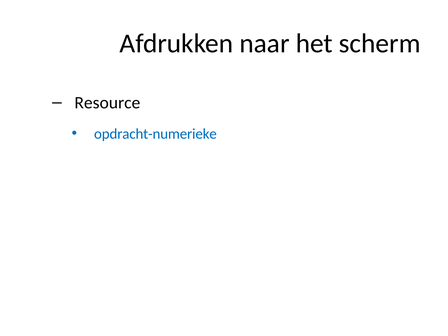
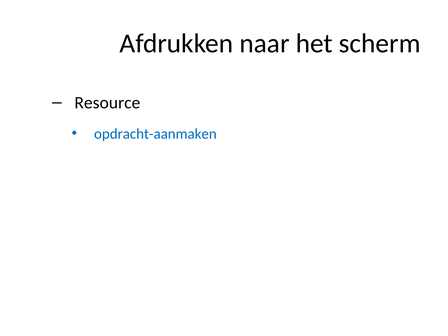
opdracht-numerieke: opdracht-numerieke -> opdracht-aanmaken (155, 134)
